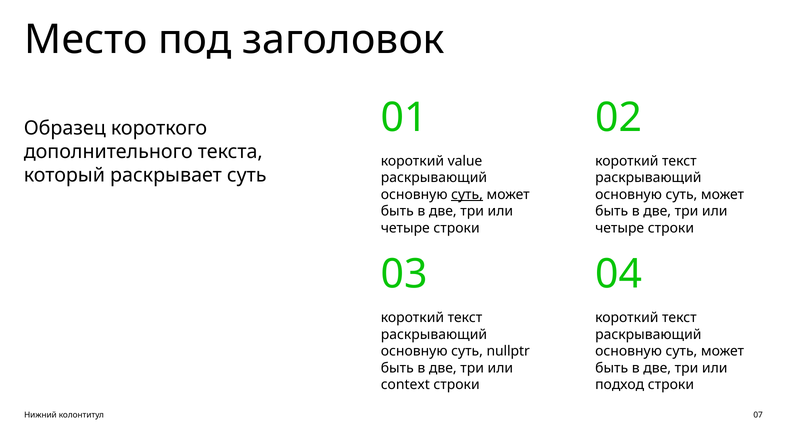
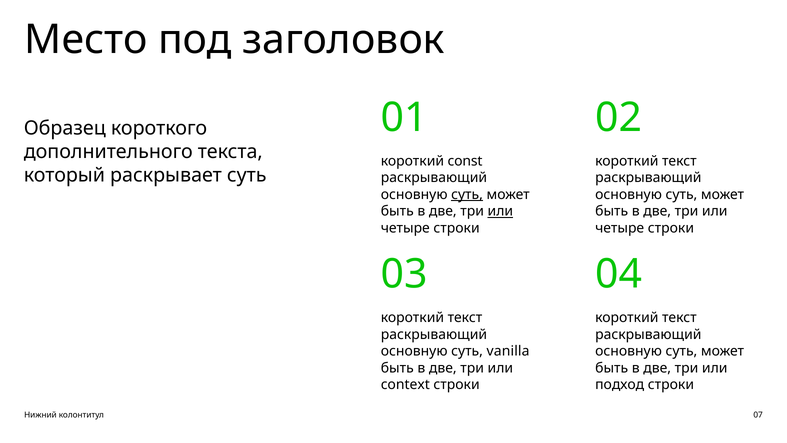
value: value -> const (465, 161)
или underline: none -> present (500, 211)
nullptr: nullptr -> vanilla (508, 351)
